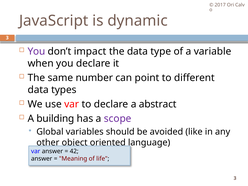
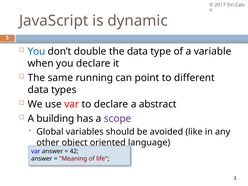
You colour: purple -> blue (36, 51)
impact: impact -> double (90, 51)
number: number -> running (94, 78)
